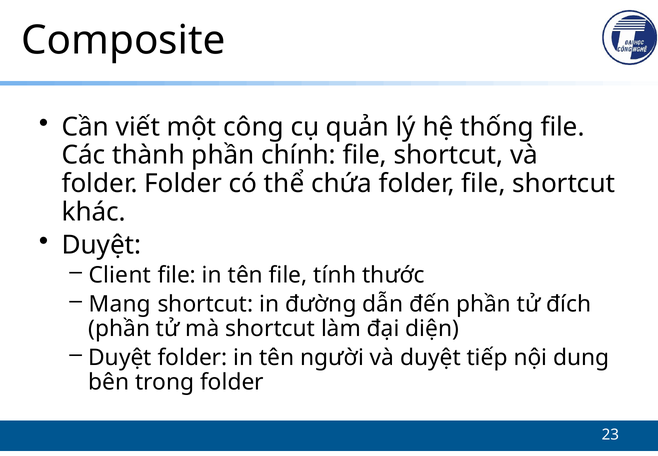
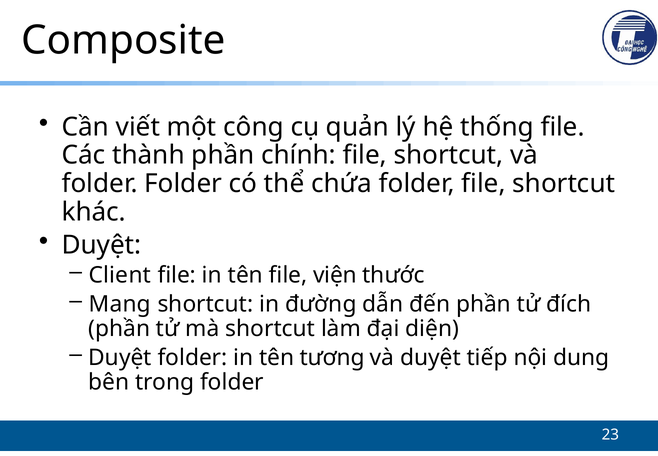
tính: tính -> viện (335, 275)
người: người -> tương (332, 357)
